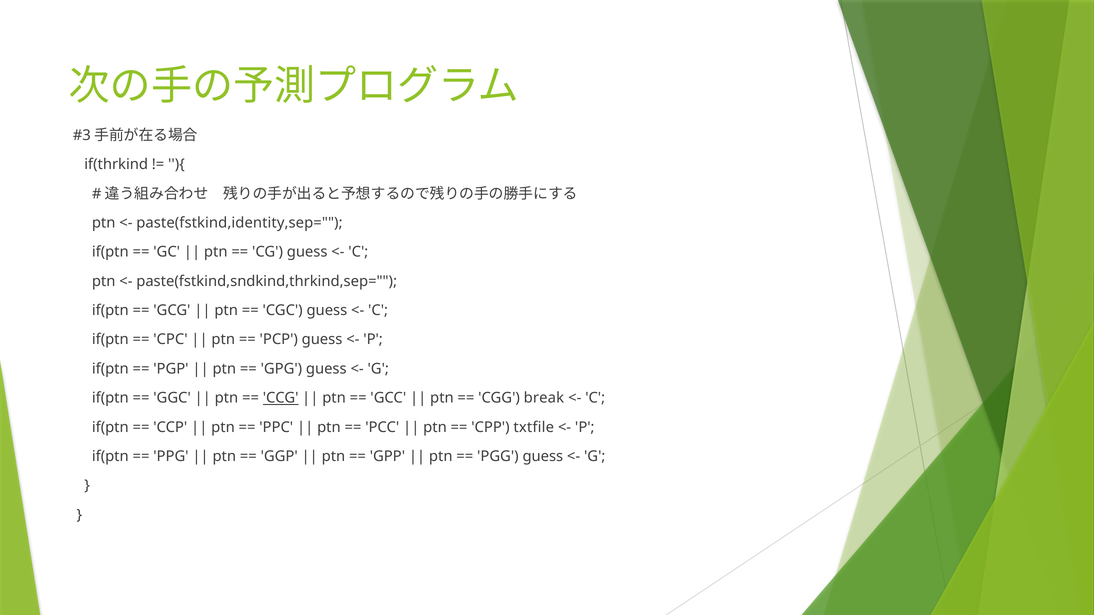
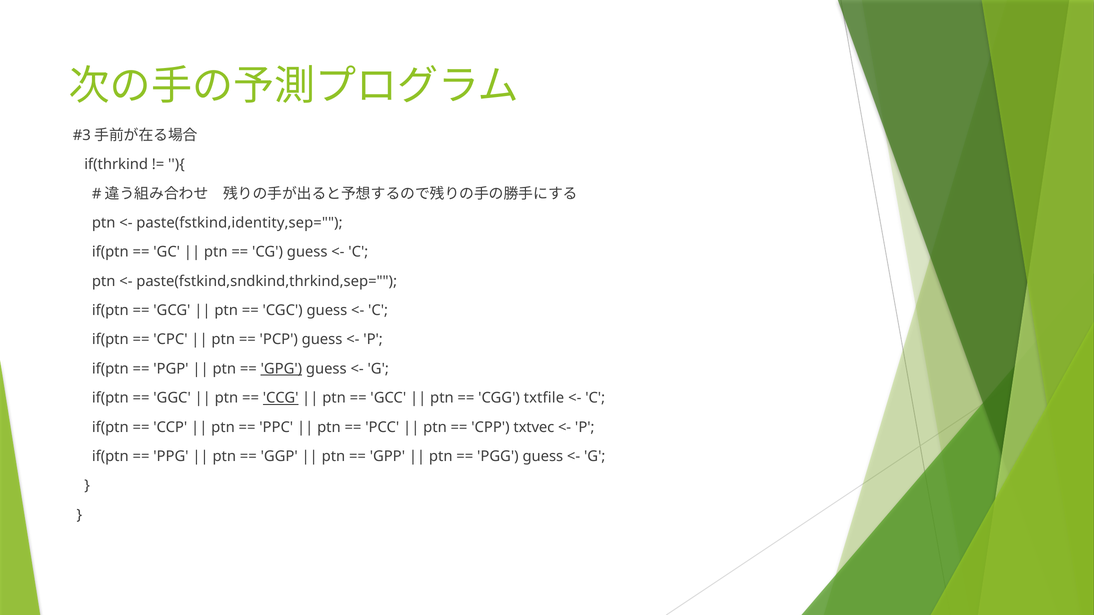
GPG underline: none -> present (281, 369)
break: break -> txtfile (544, 398)
txtfile: txtfile -> txtvec (534, 427)
